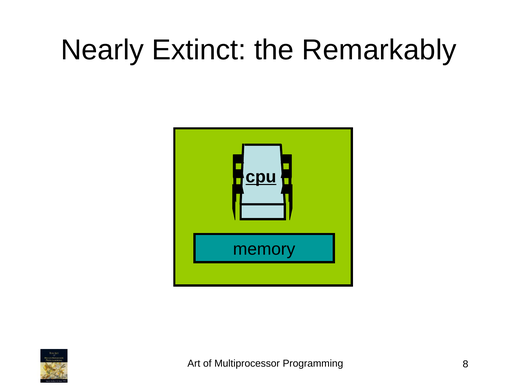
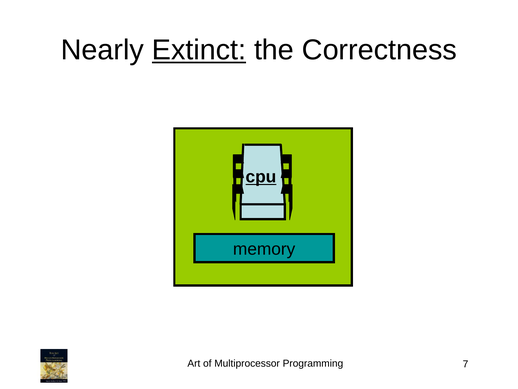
Extinct underline: none -> present (199, 50)
Remarkably: Remarkably -> Correctness (379, 50)
8: 8 -> 7 (465, 364)
